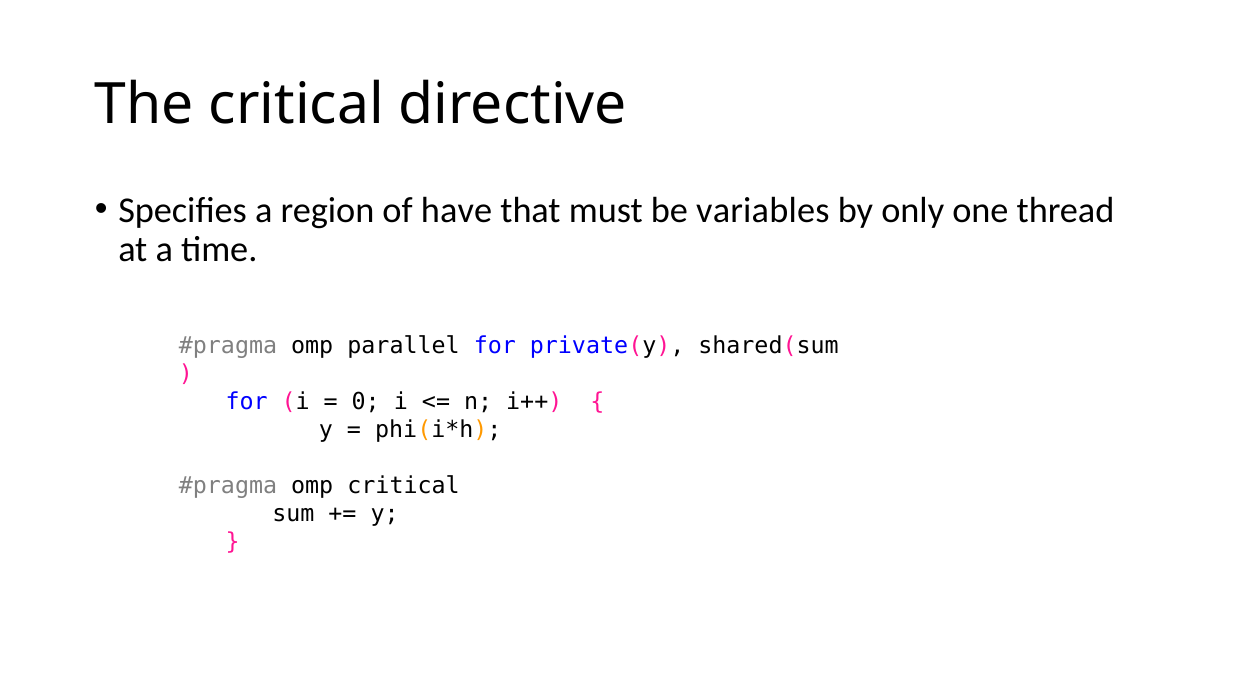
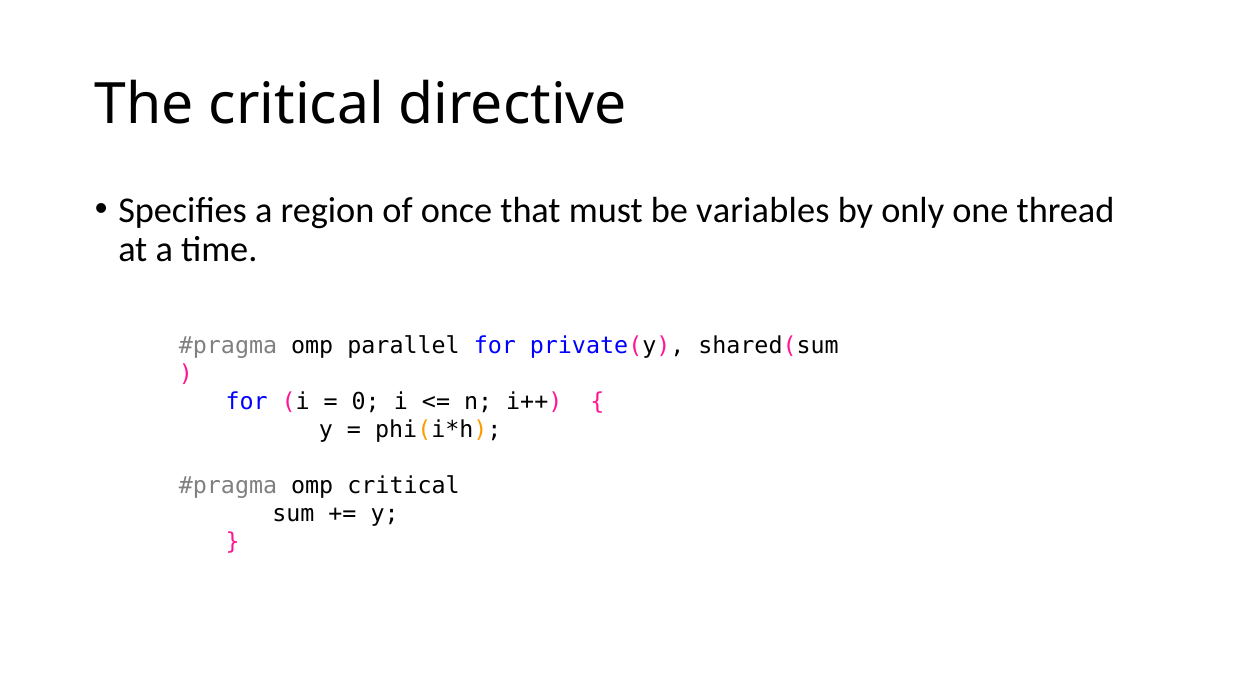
have: have -> once (457, 210)
